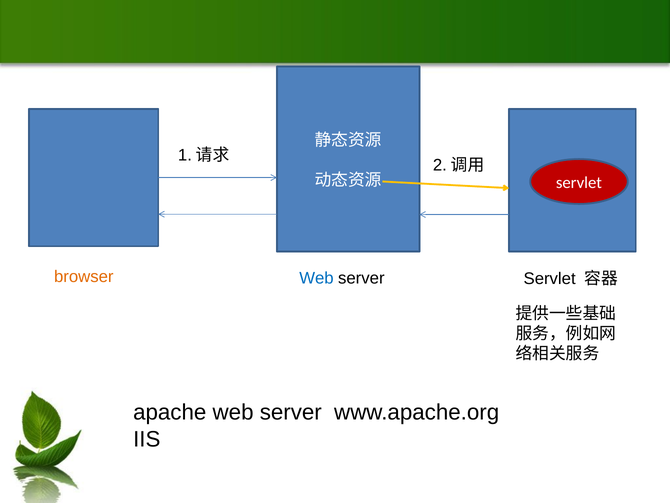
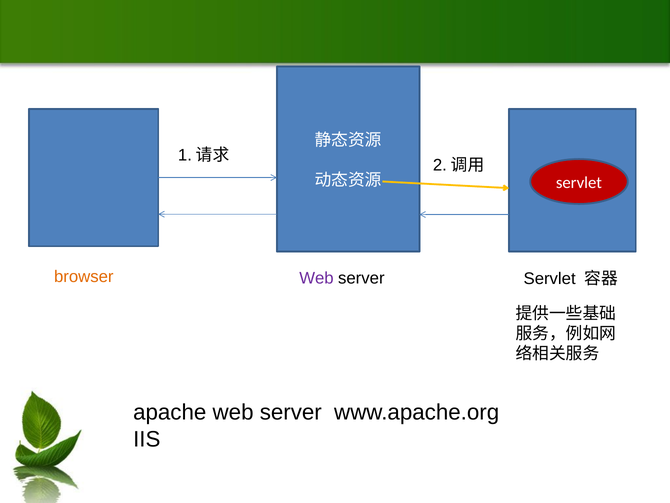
Web colour: blue -> purple (316, 278)
